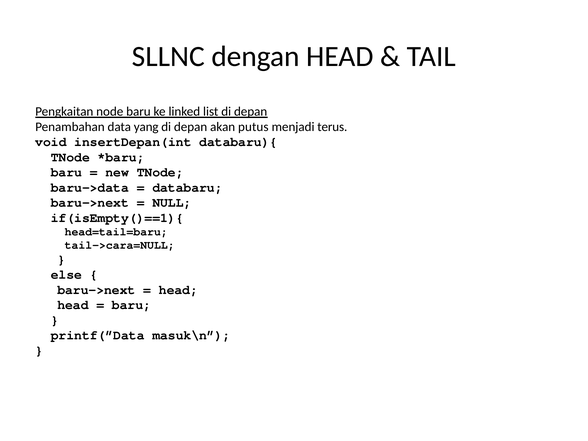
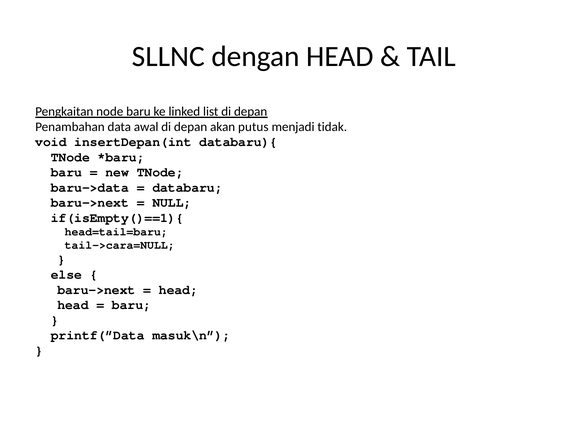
yang: yang -> awal (146, 127)
terus: terus -> tidak (332, 127)
